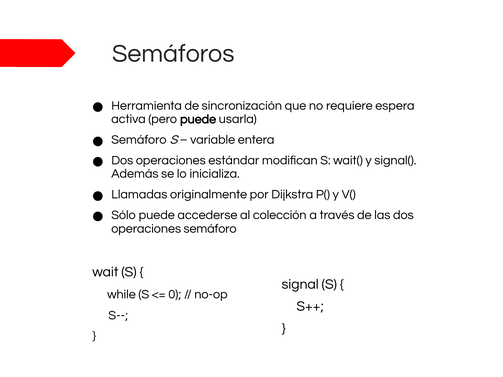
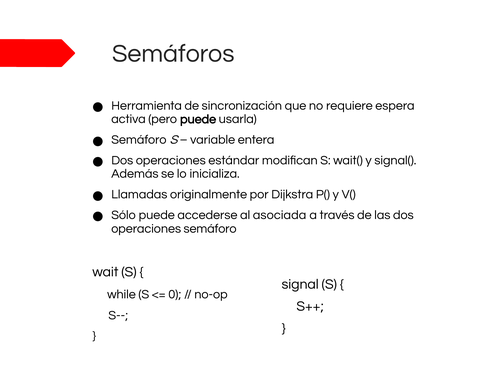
colección: colección -> asociada (280, 215)
